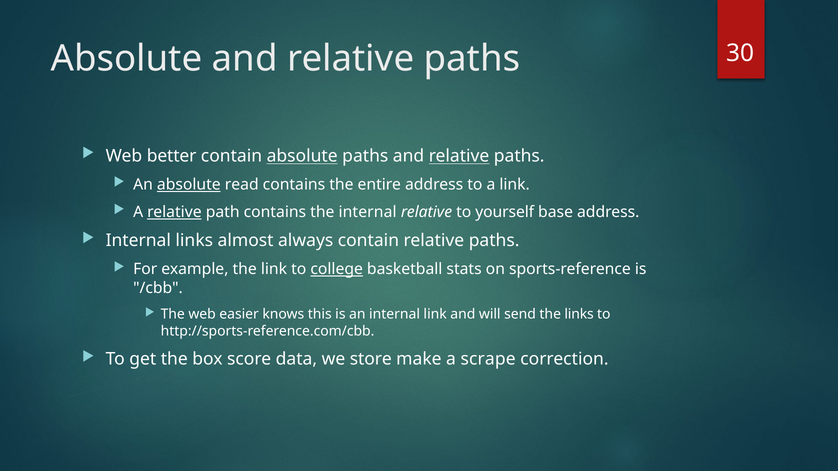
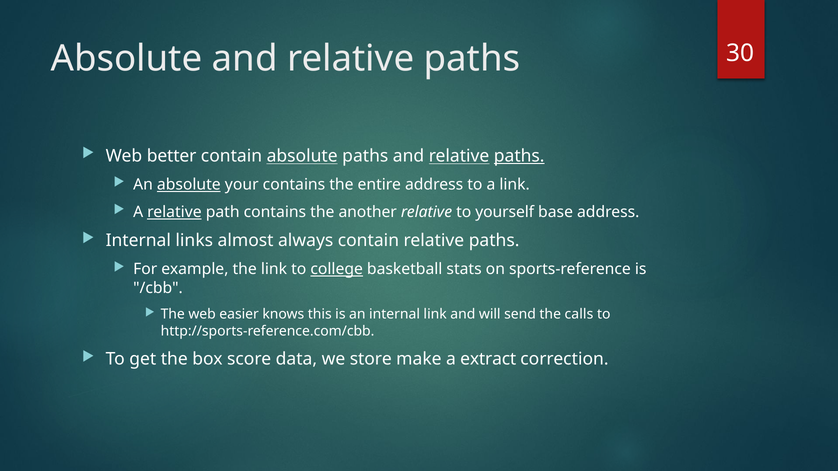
paths underline: none -> present (519, 156)
read: read -> your (242, 185)
the internal: internal -> another (368, 212)
the links: links -> calls (579, 315)
scrape: scrape -> extract (488, 359)
